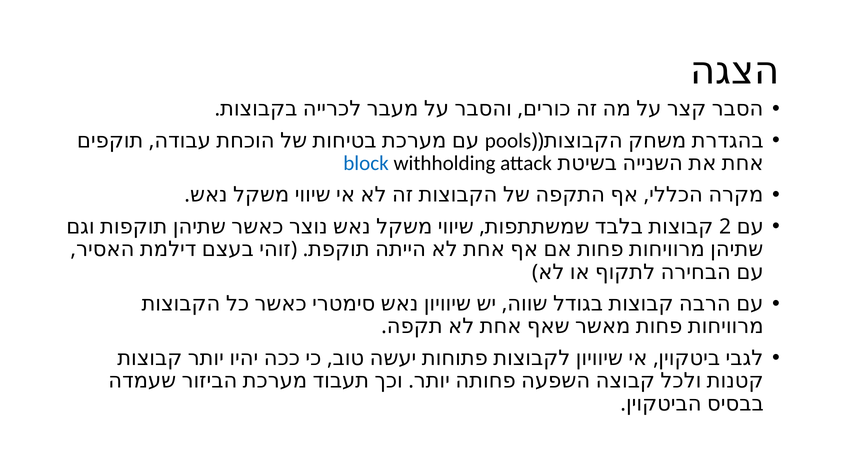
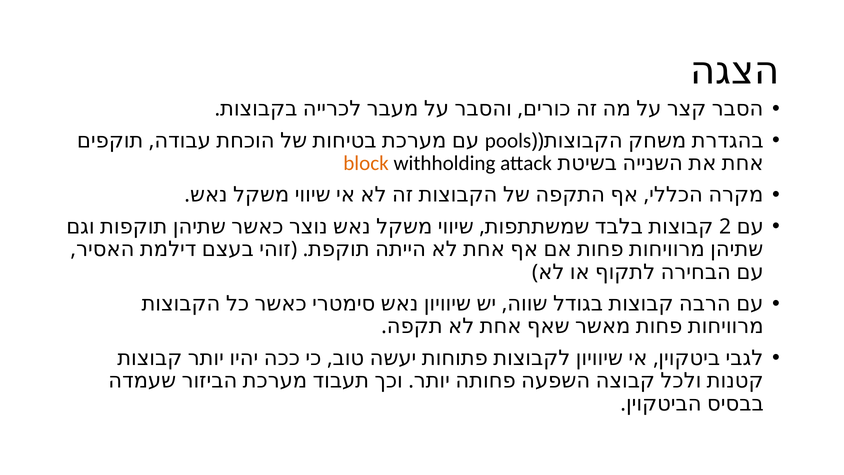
block colour: blue -> orange (366, 163)
